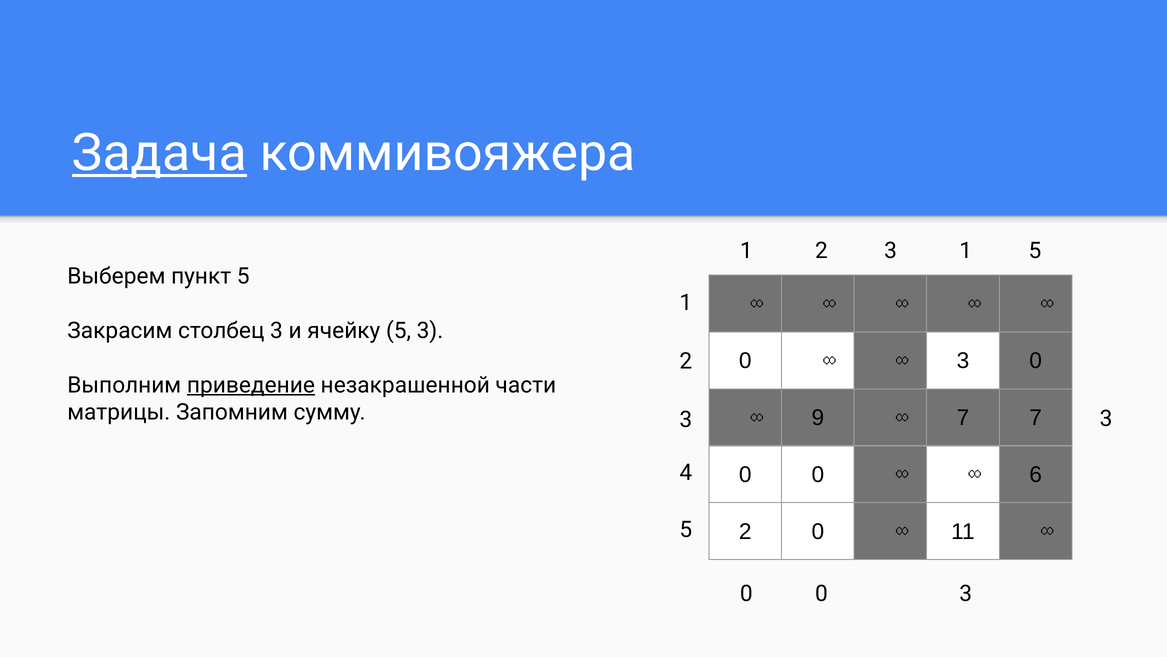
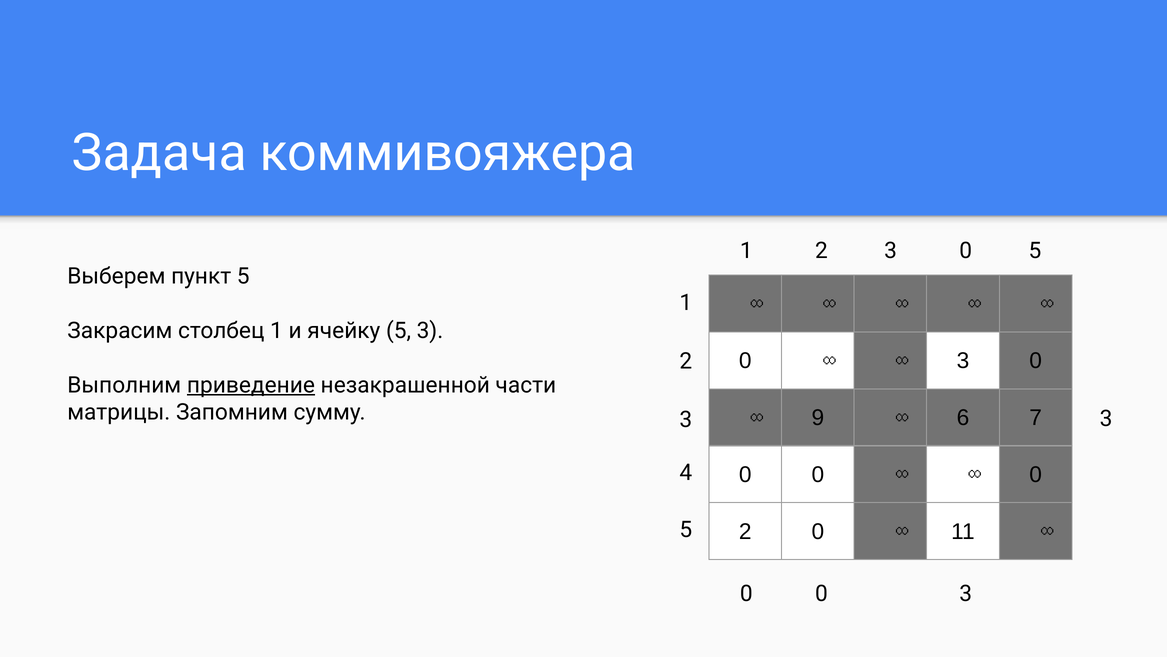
Задача underline: present -> none (159, 153)
2 3 1: 1 -> 0 (966, 251)
столбец 3: 3 -> 1 (276, 330)
7: 7 -> 6 (963, 417)
6: 6 -> 0 (1036, 474)
